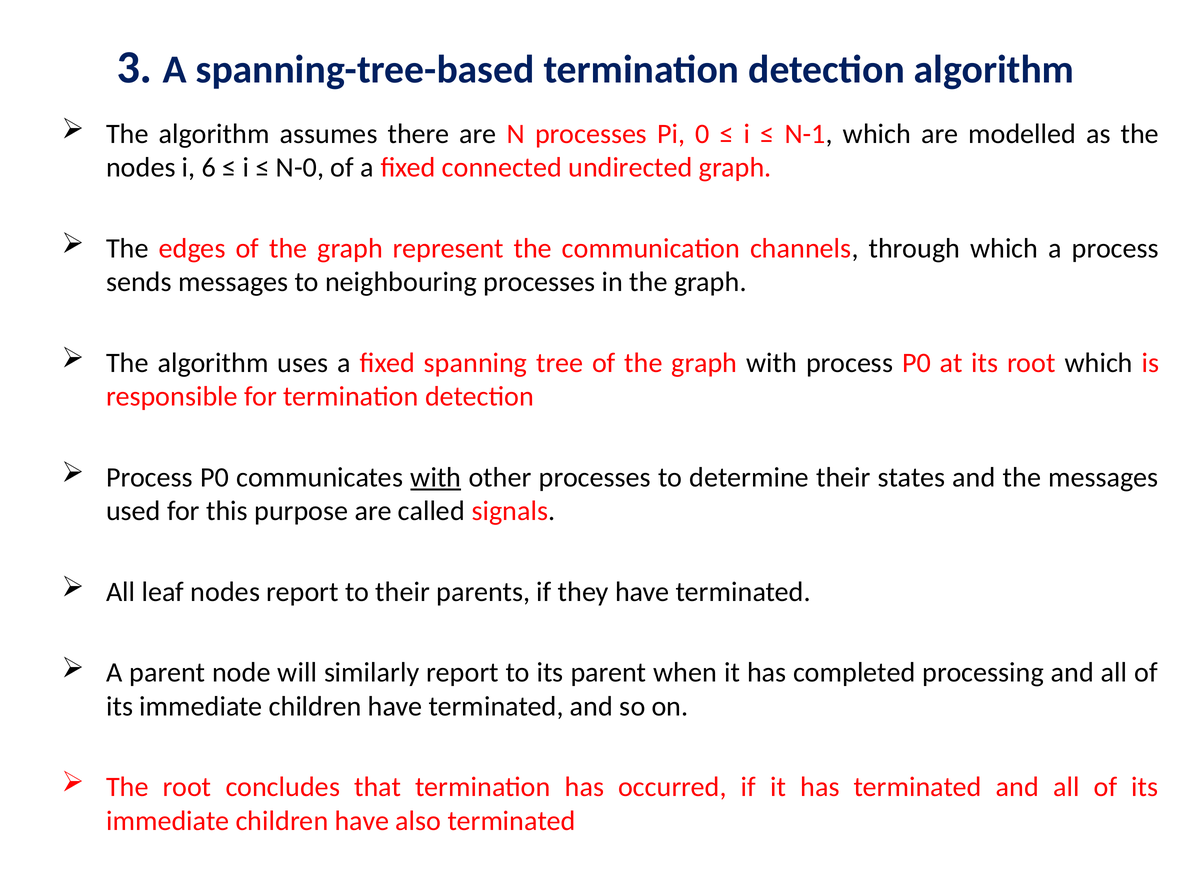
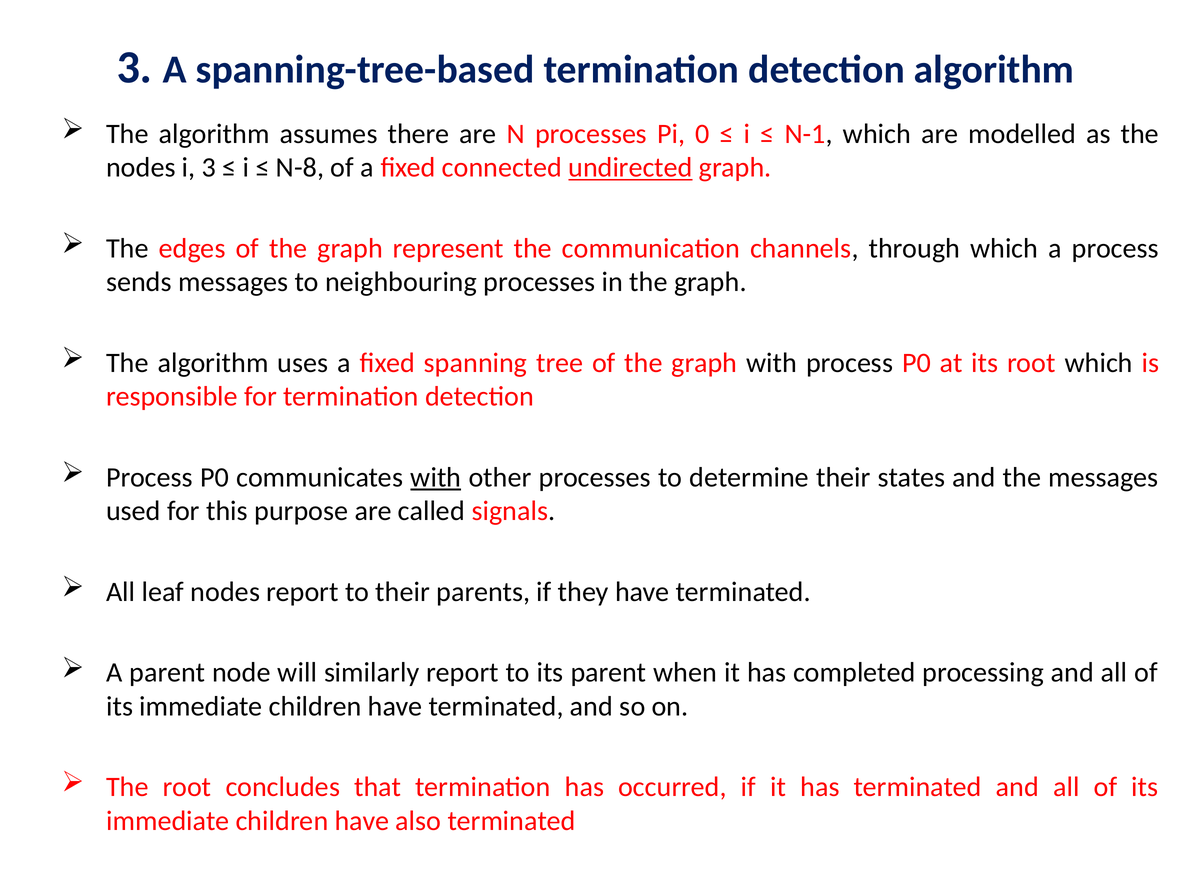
i 6: 6 -> 3 (209, 168)
N-0: N-0 -> N-8 (300, 168)
undirected underline: none -> present (630, 168)
